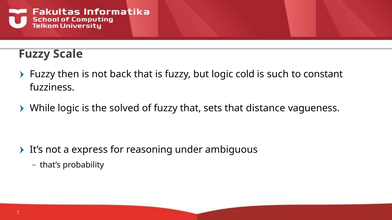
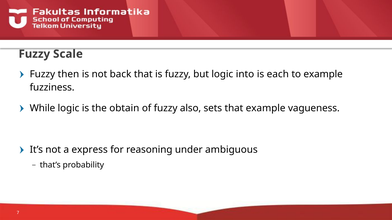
cold: cold -> into (245, 74)
such: such -> each (278, 74)
to constant: constant -> example (323, 74)
solved: solved -> obtain (124, 108)
fuzzy that: that -> also (191, 108)
that distance: distance -> example (266, 108)
